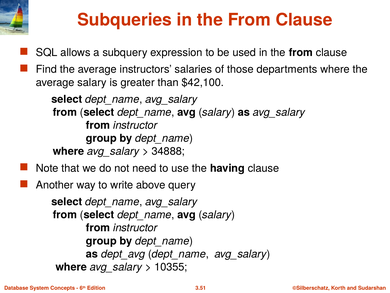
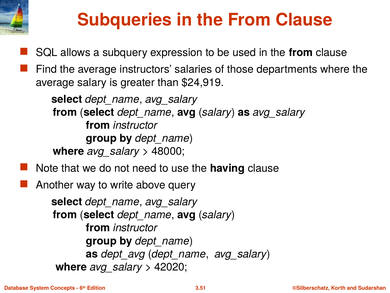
$42,100: $42,100 -> $24,919 (203, 82)
34888: 34888 -> 48000 (168, 151)
10355: 10355 -> 42020 (171, 267)
